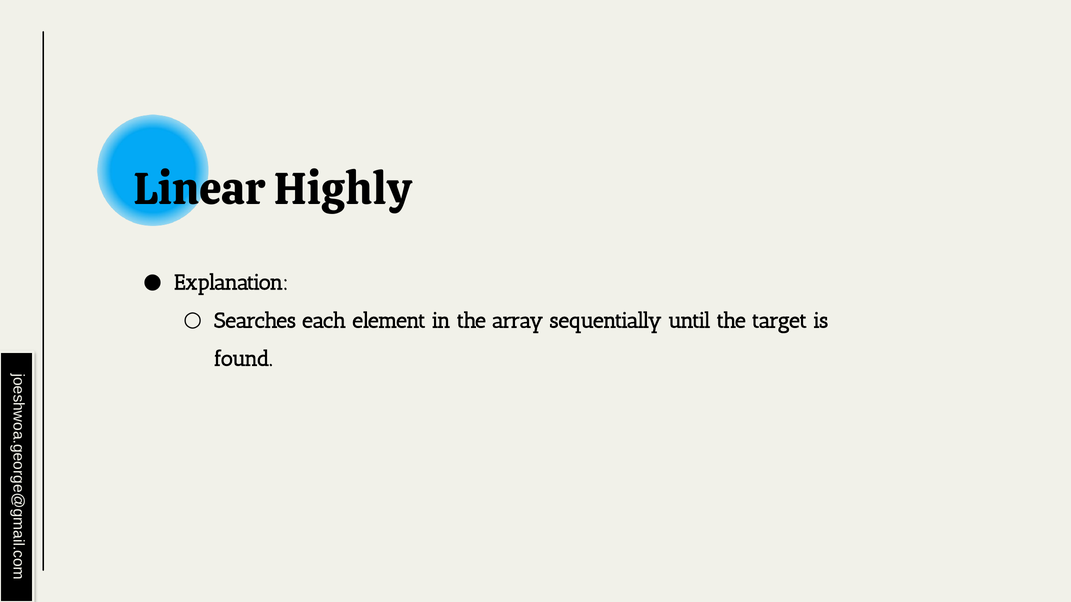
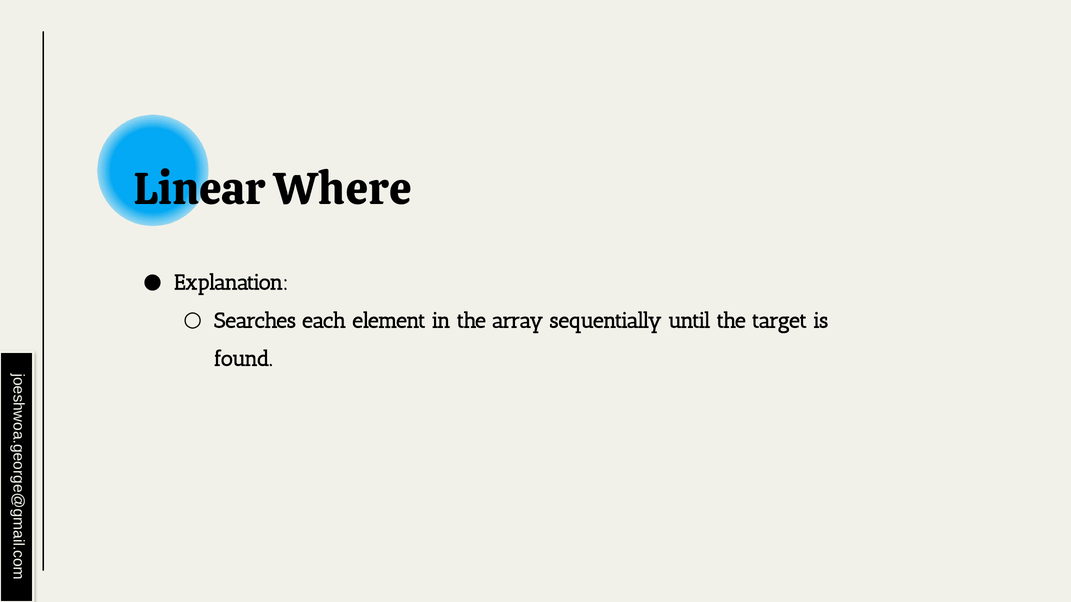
Highly: Highly -> Where (343, 190)
